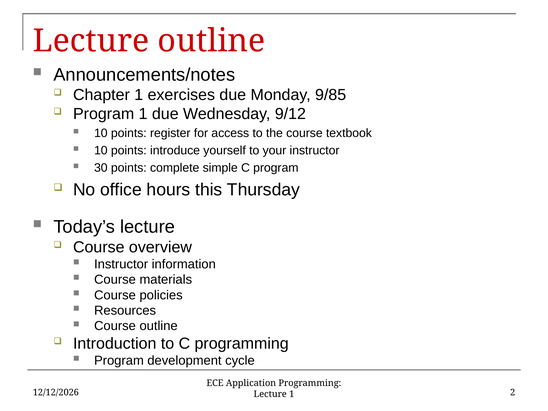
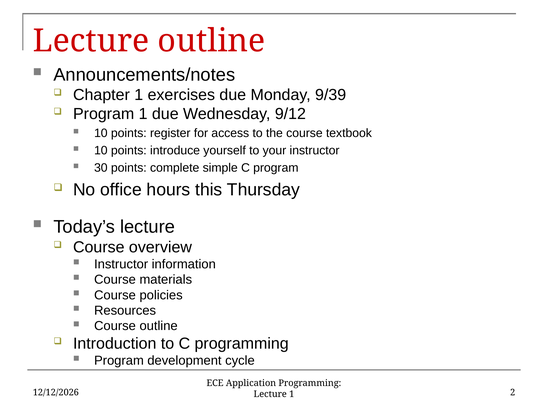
9/85: 9/85 -> 9/39 (331, 95)
